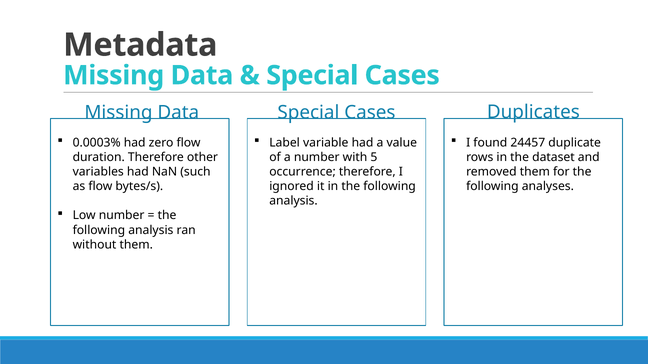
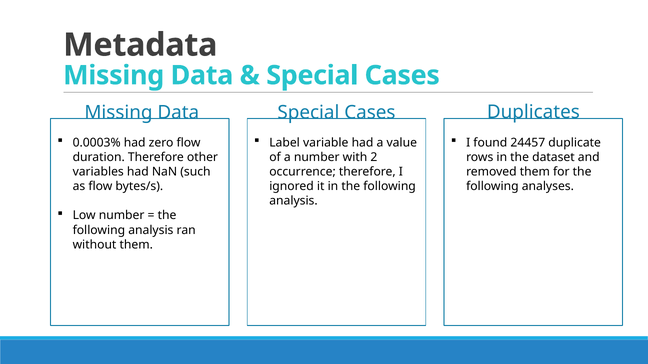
5: 5 -> 2 (374, 157)
